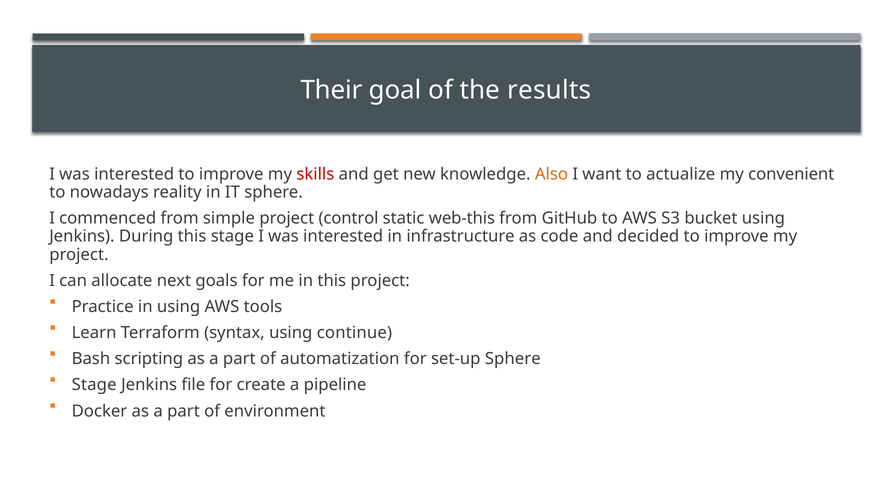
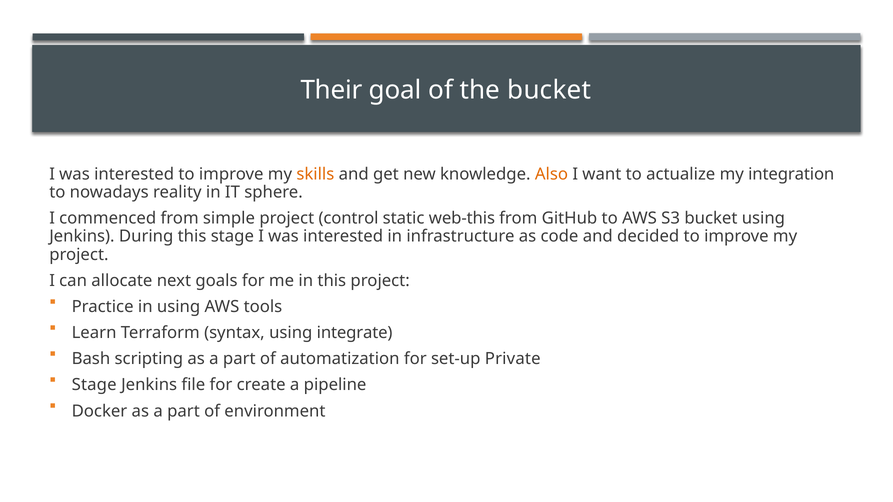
the results: results -> bucket (549, 90)
skills colour: red -> orange (315, 174)
convenient: convenient -> integration (791, 174)
continue: continue -> integrate (355, 333)
set-up Sphere: Sphere -> Private (513, 359)
